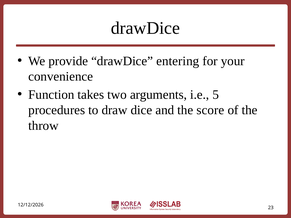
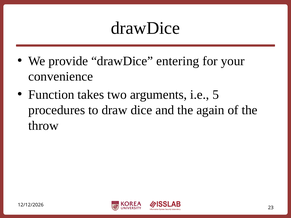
score: score -> again (210, 110)
